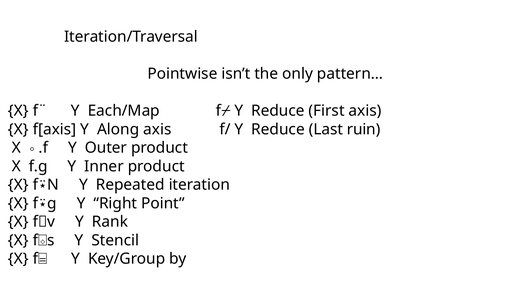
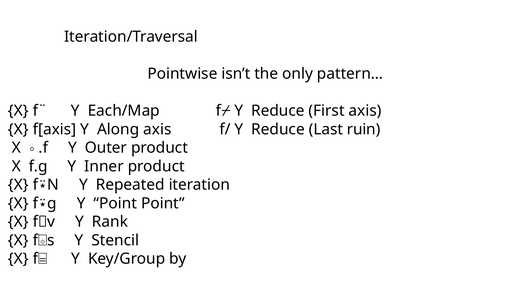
Y Right: Right -> Point (115, 203)
